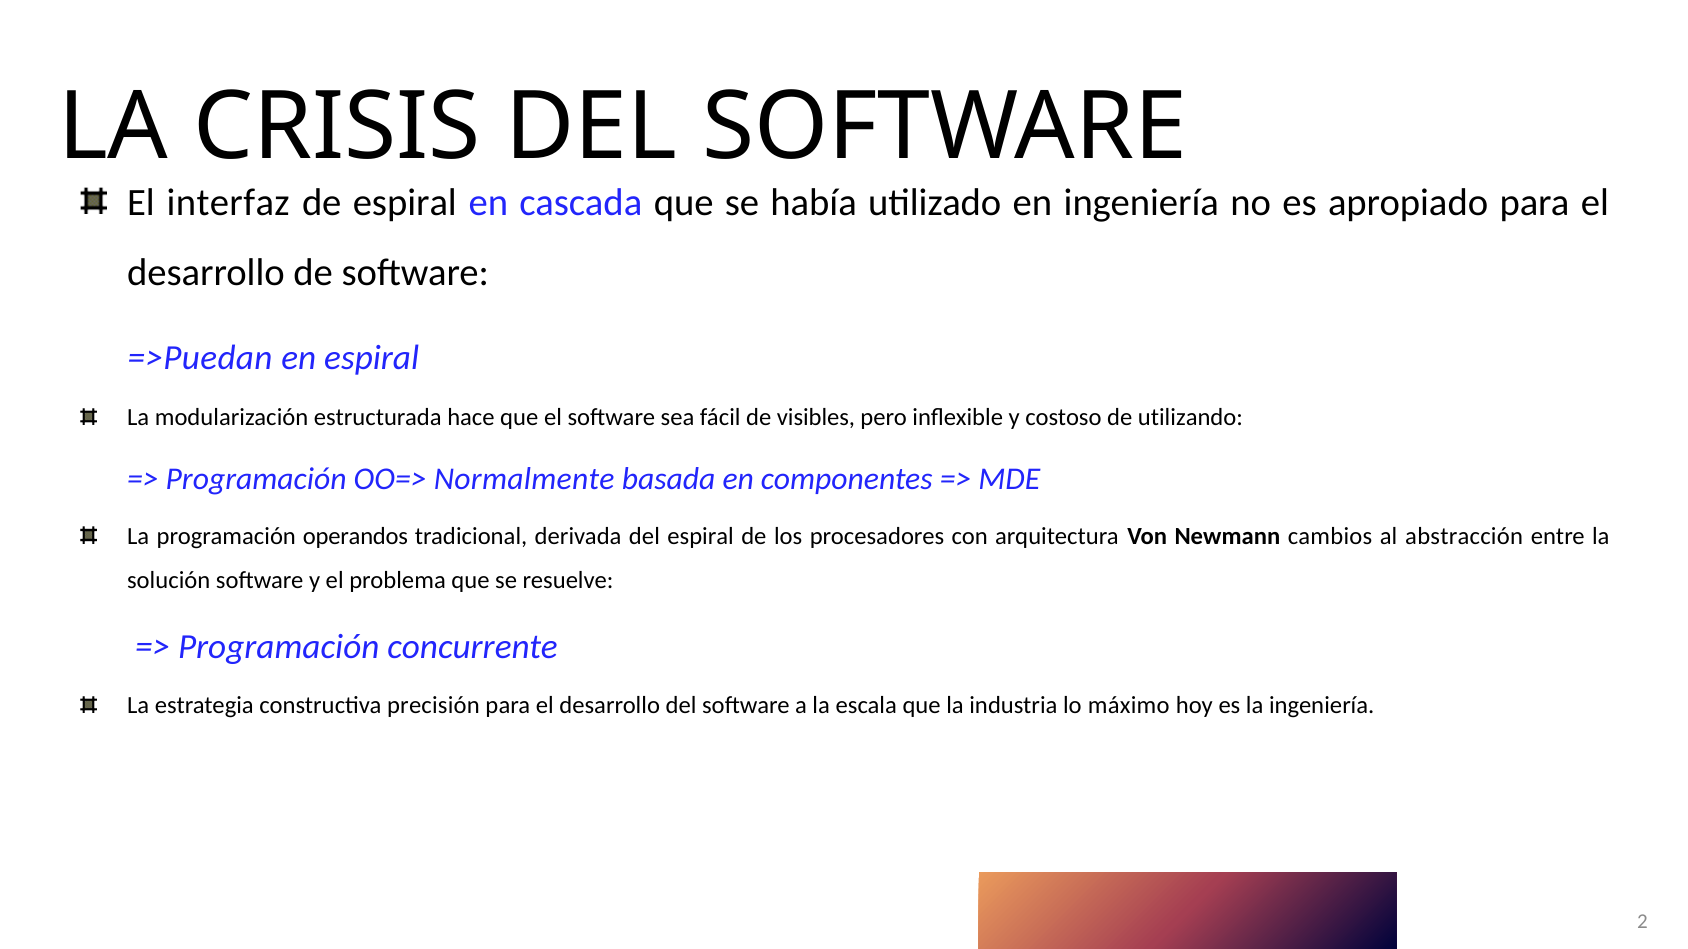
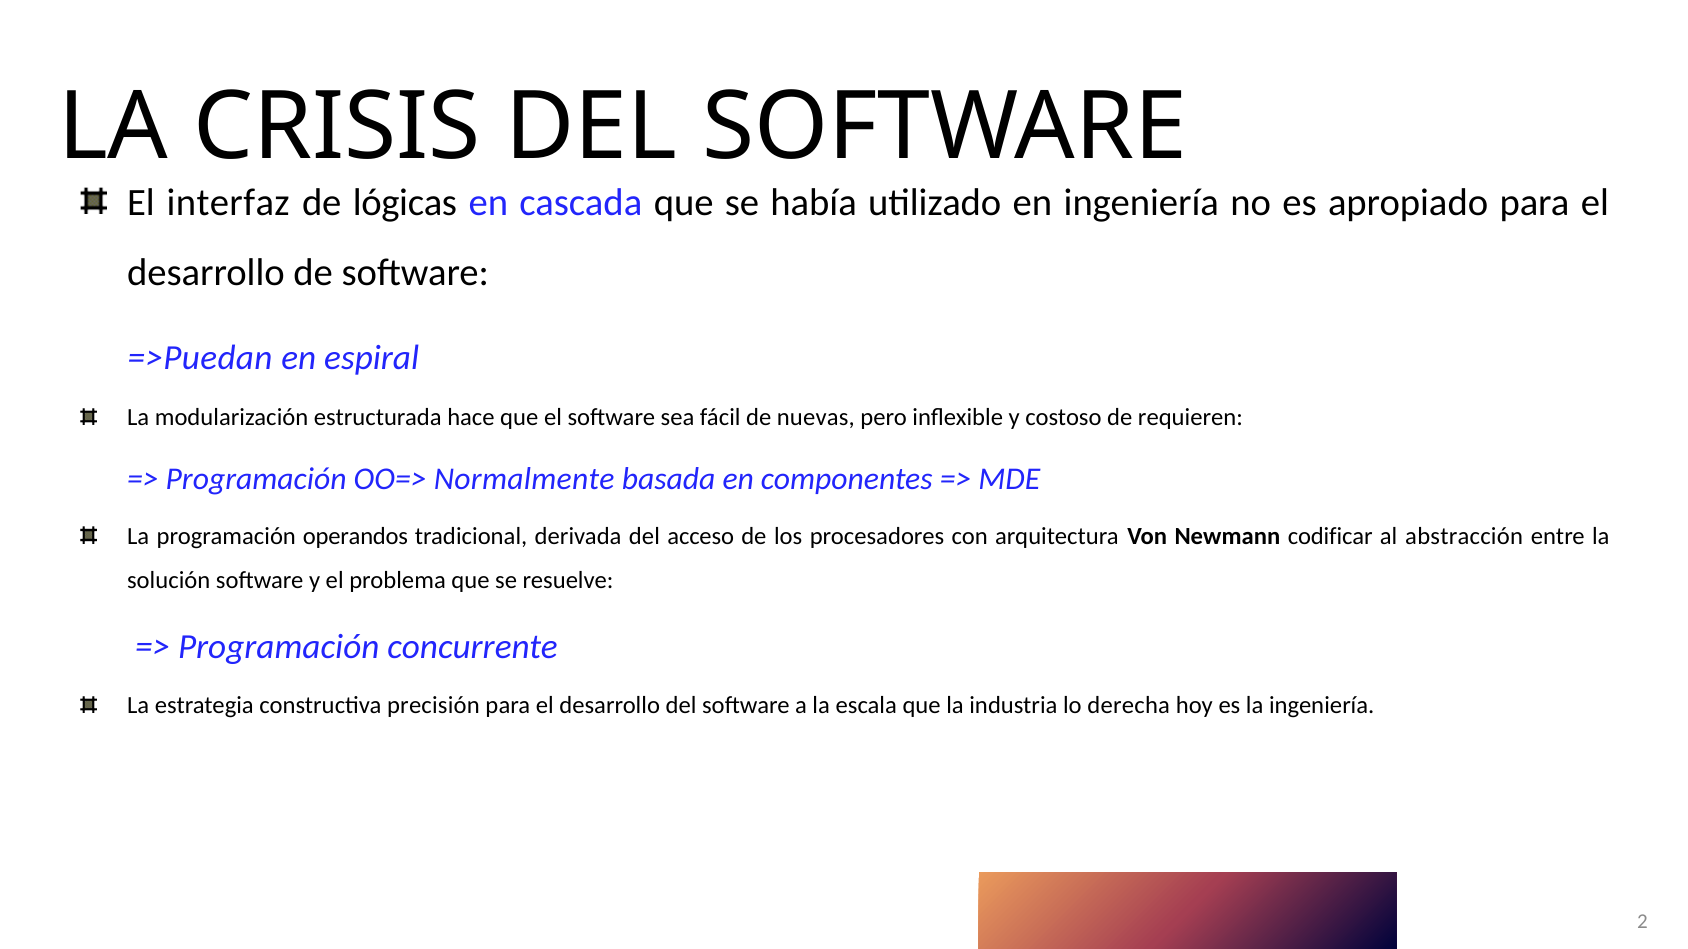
de espiral: espiral -> lógicas (405, 203)
visibles: visibles -> nuevas (816, 418)
utilizando: utilizando -> requieren (1190, 418)
del espiral: espiral -> acceso (701, 537)
cambios: cambios -> codificar (1330, 537)
máximo: máximo -> derecha (1129, 706)
